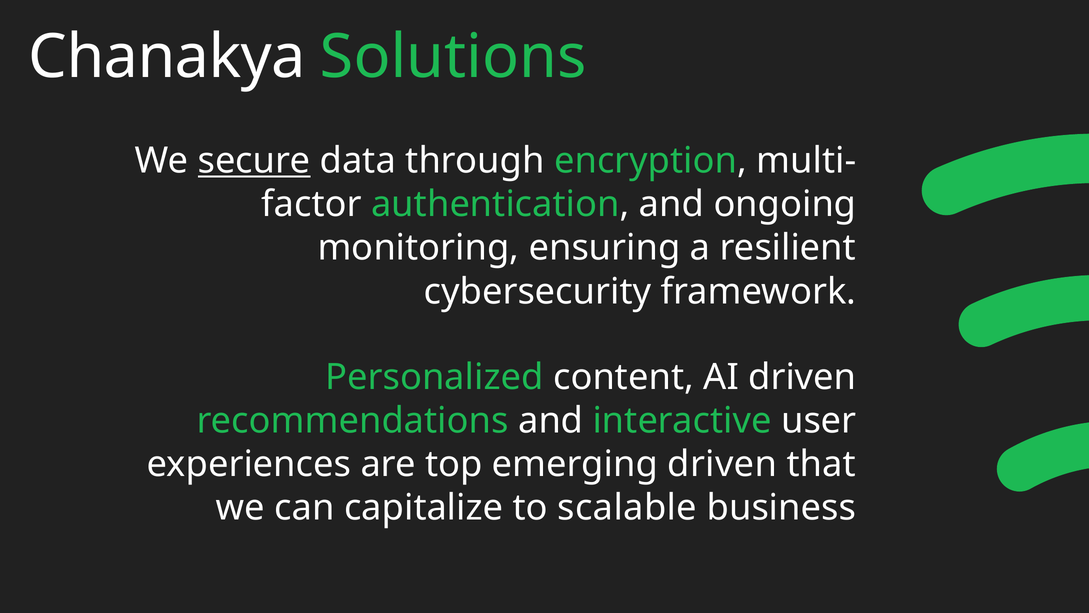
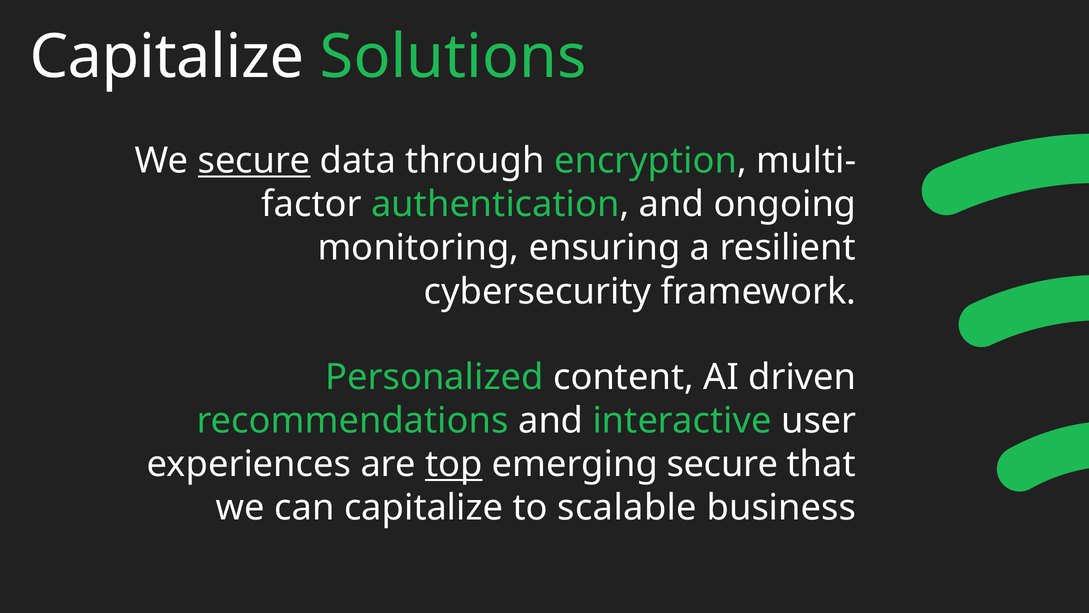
Chanakya: Chanakya -> Capitalize (167, 57)
top underline: none -> present (454, 464)
driven: driven -> secure (723, 464)
